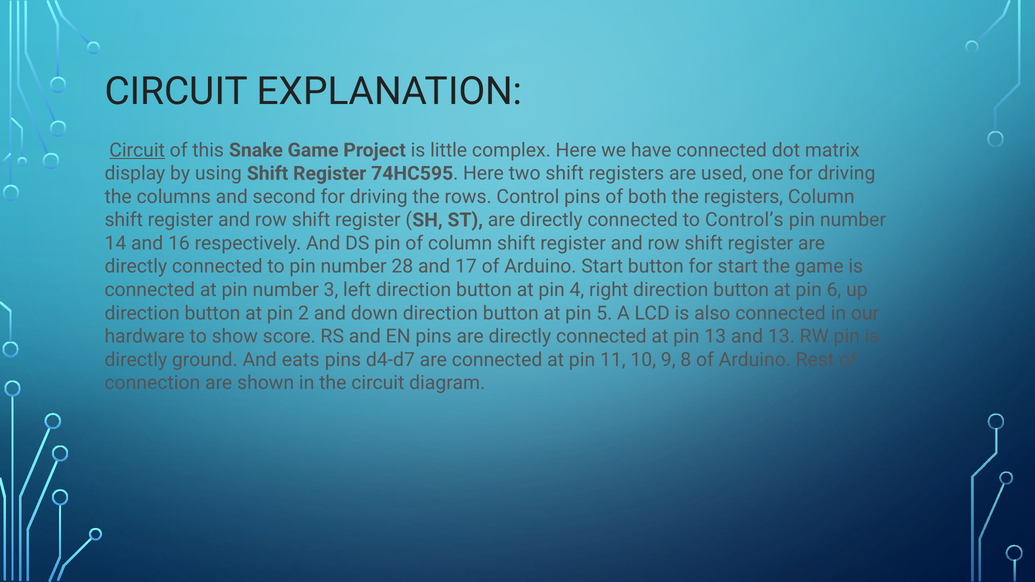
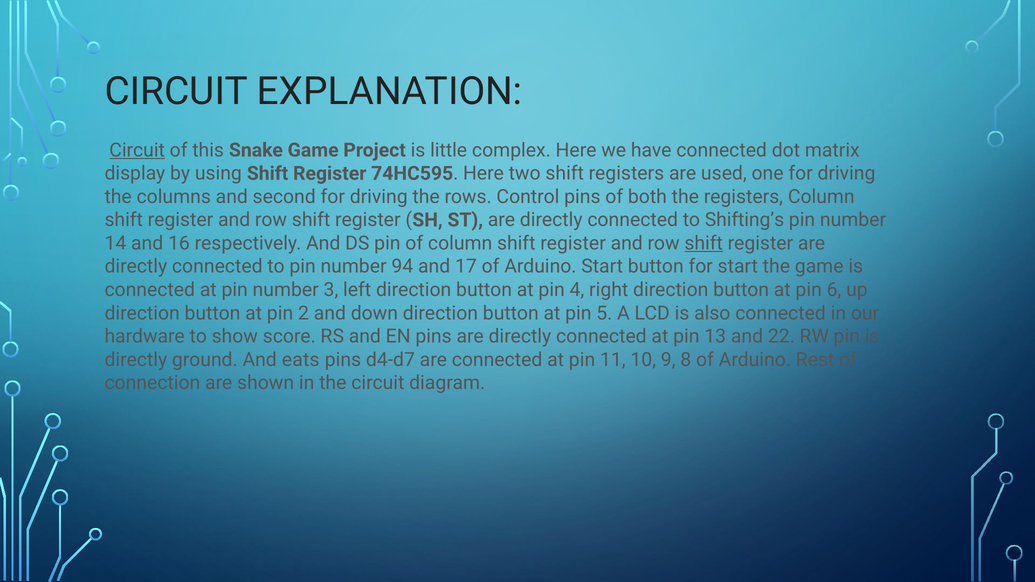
Control’s: Control’s -> Shifting’s (744, 220)
shift underline: none -> present (704, 243)
28: 28 -> 94 (402, 267)
and 13: 13 -> 22 (781, 336)
